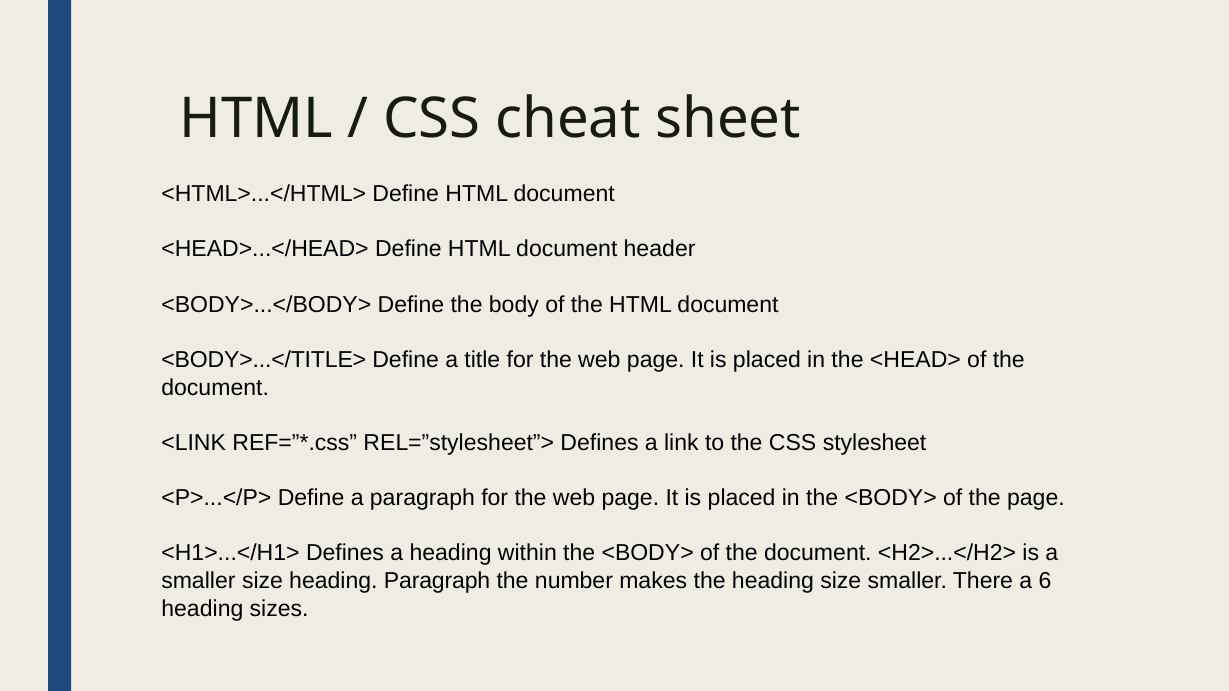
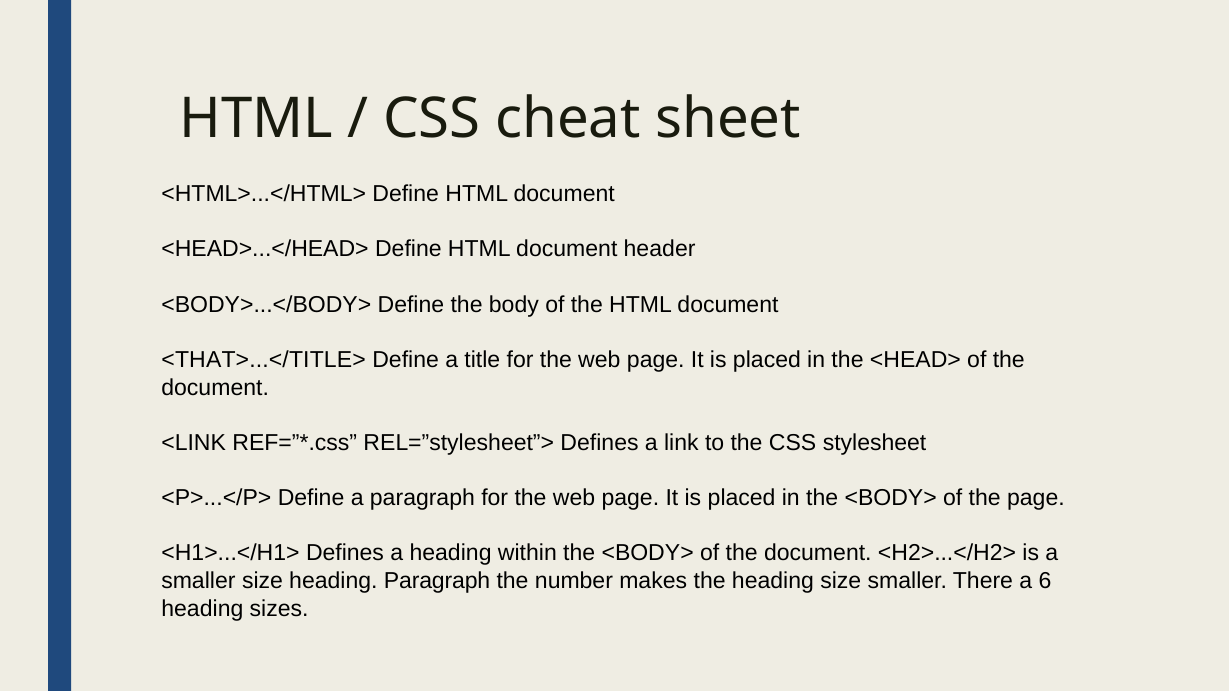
<BODY>...</TITLE>: <BODY>...</TITLE> -> <THAT>...</TITLE> (264, 360)
